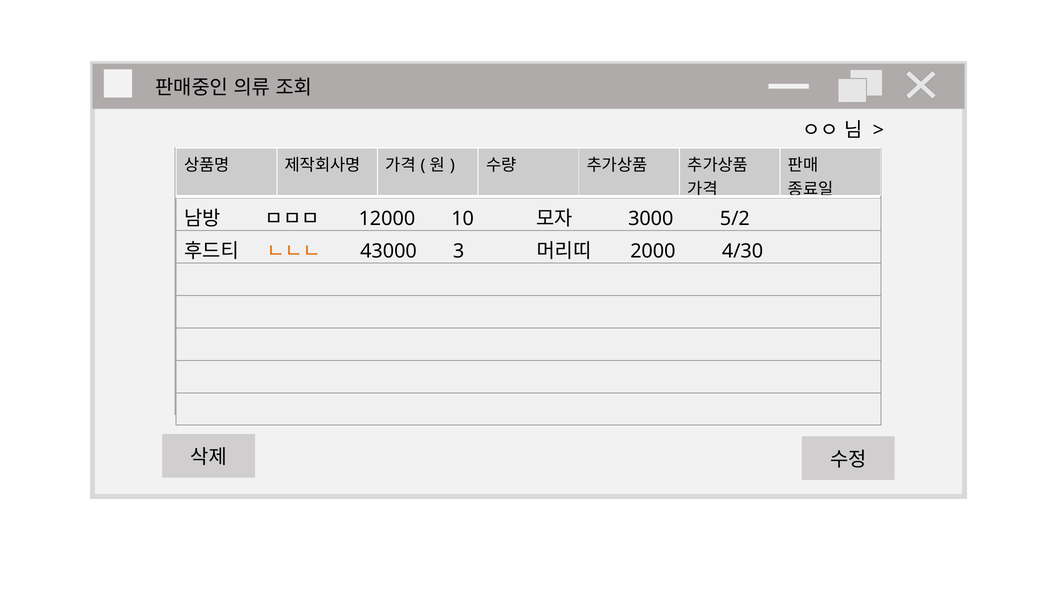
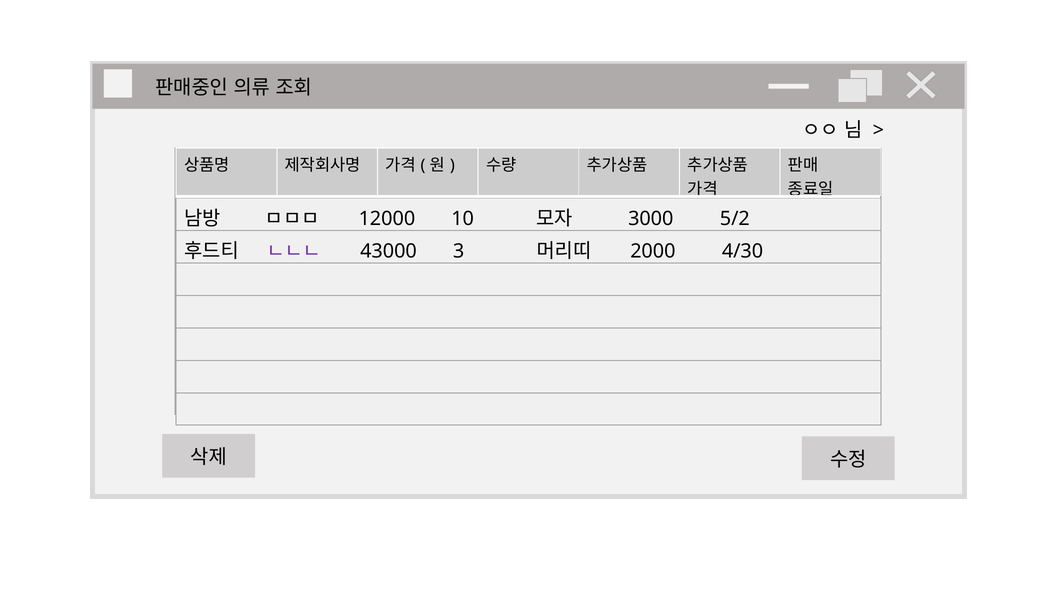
ㄴㄴㄴ colour: orange -> purple (294, 251)
